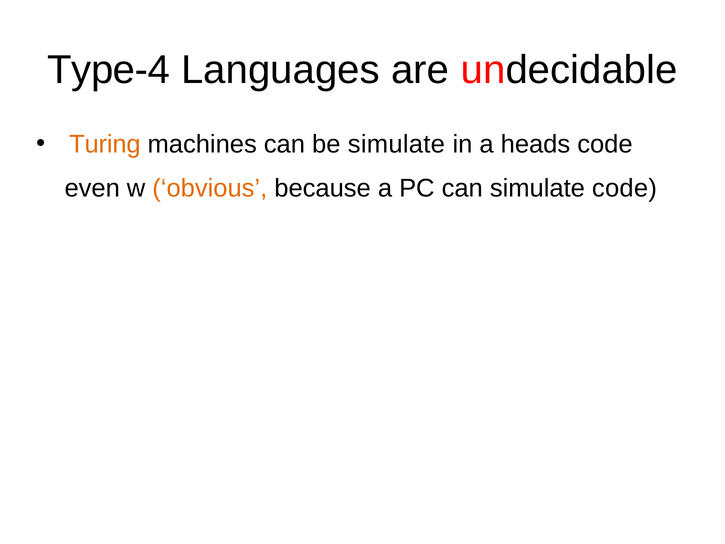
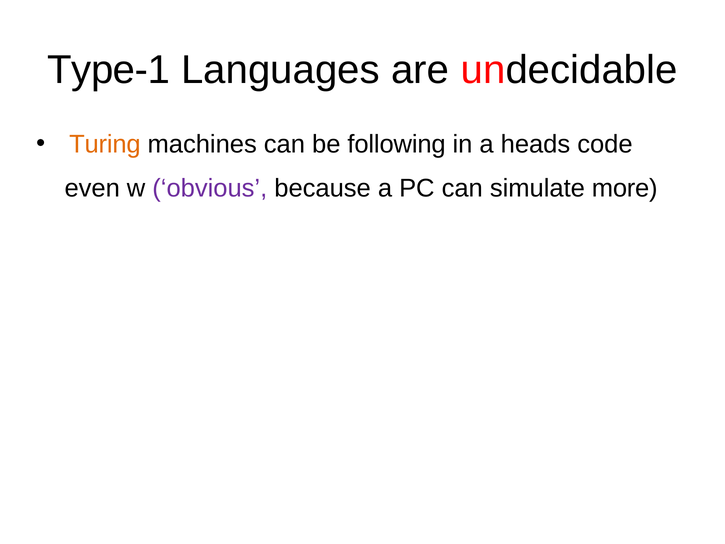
Type-4: Type-4 -> Type-1 (109, 70)
be simulate: simulate -> following (397, 144)
obvious colour: orange -> purple (210, 188)
simulate code: code -> more (625, 188)
